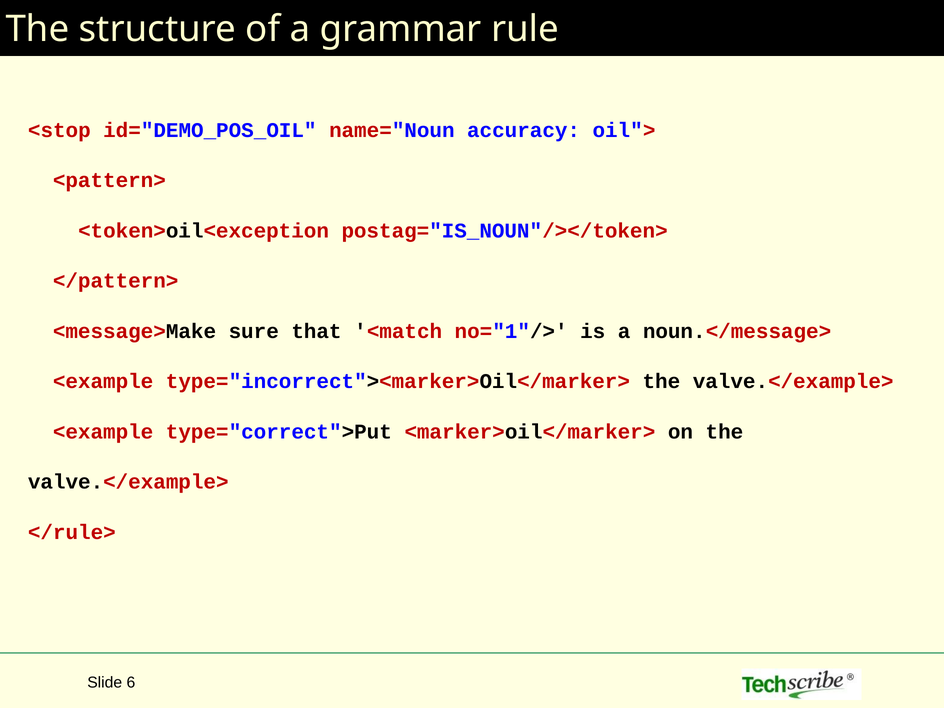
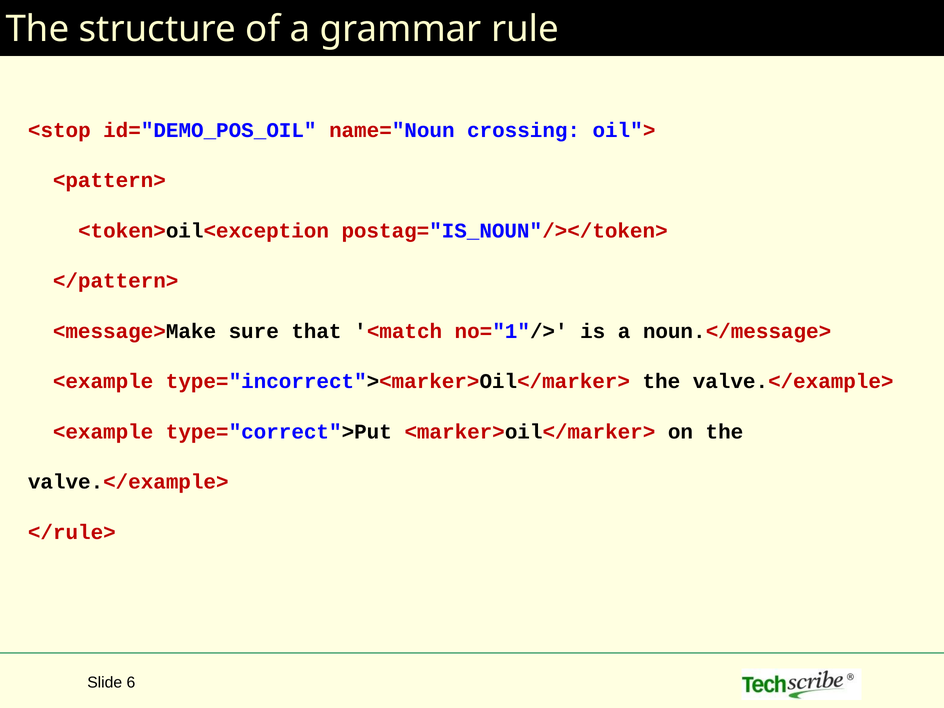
accuracy: accuracy -> crossing (524, 130)
